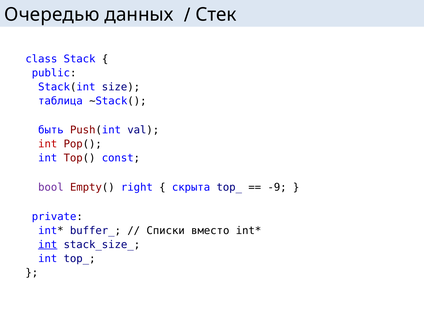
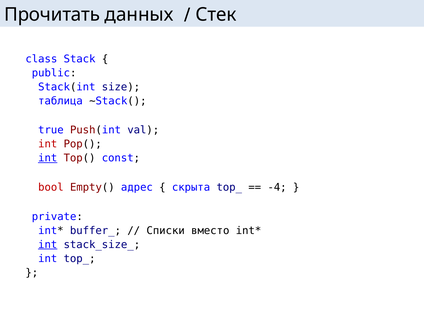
Очередью: Очередью -> Прочитать (52, 15)
быть: быть -> true (51, 130)
int underline: none -> present (48, 158)
bool colour: purple -> red (51, 187)
right: right -> адрес (137, 187)
-9: -9 -> -4 (277, 187)
